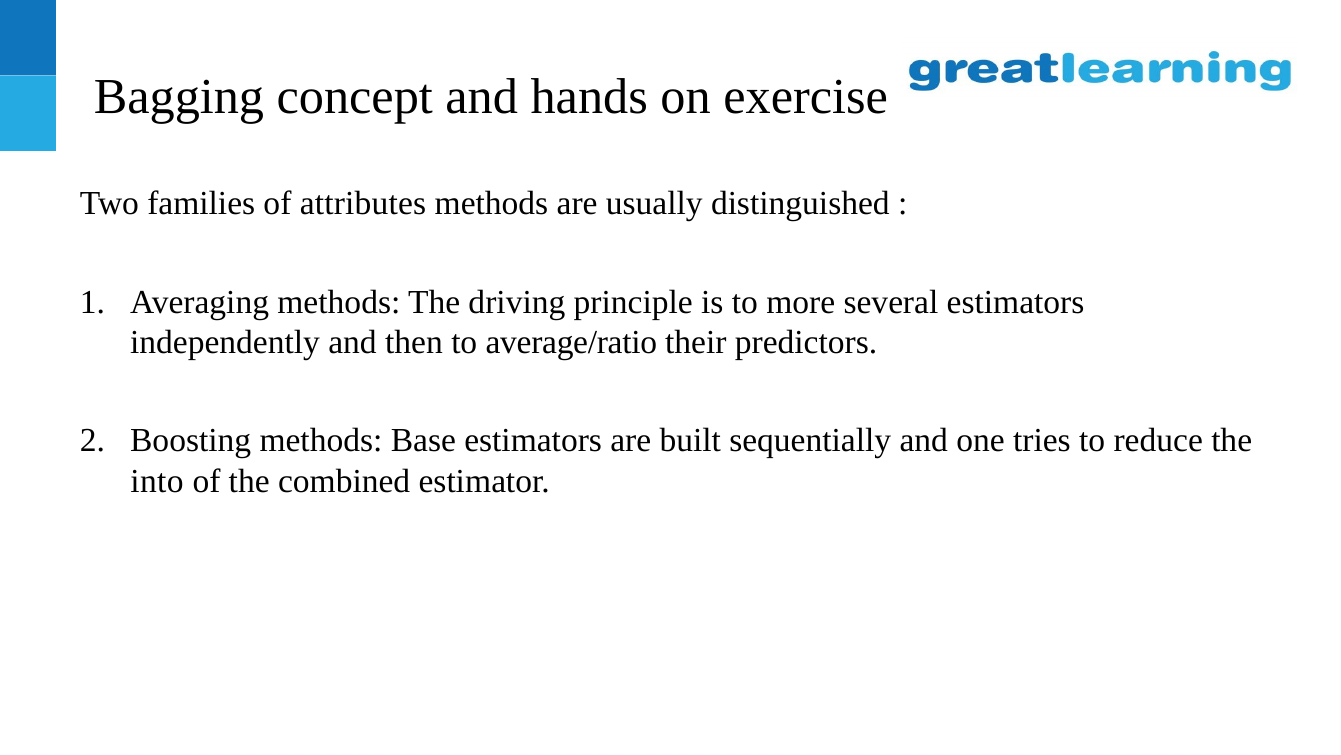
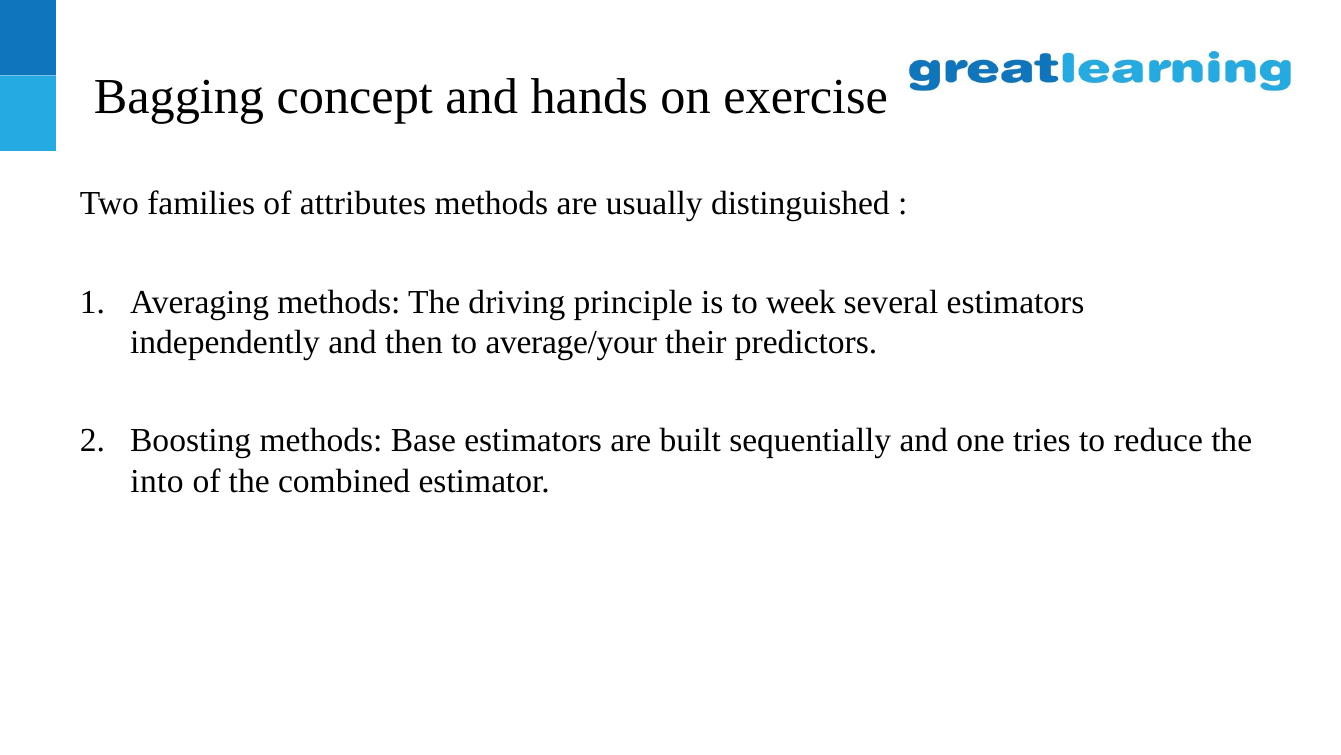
more: more -> week (801, 302)
average/ratio: average/ratio -> average/your (571, 342)
